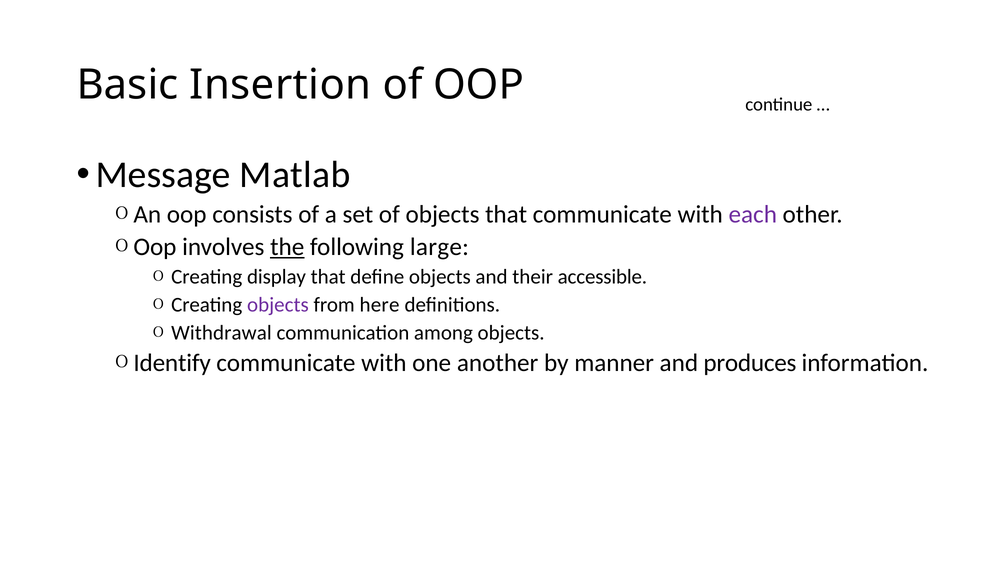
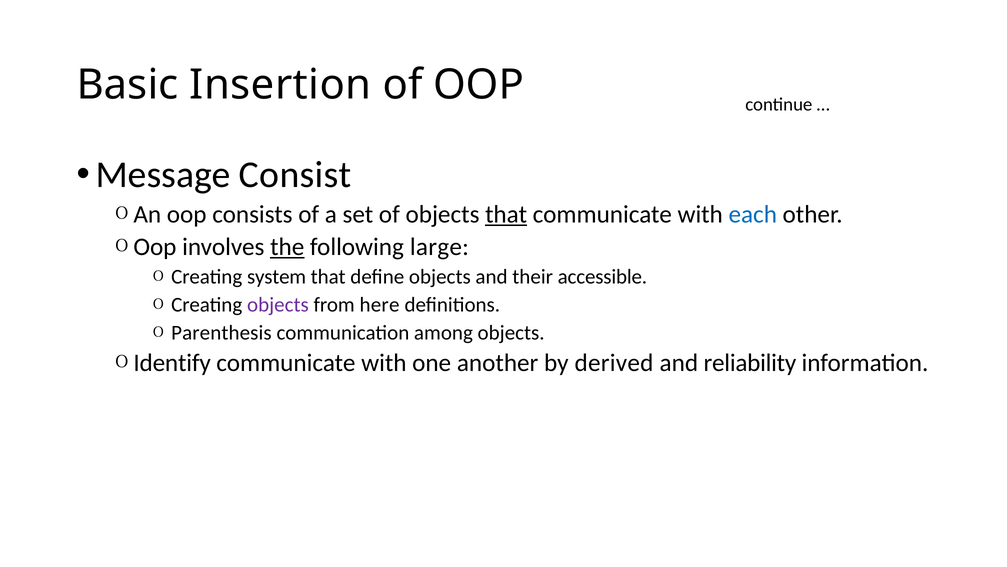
Matlab: Matlab -> Consist (295, 175)
that underline: none -> present (506, 214)
each colour: purple -> blue (753, 214)
display: display -> system (277, 277)
Withdrawal: Withdrawal -> Parenthesis (221, 332)
manner: manner -> derived (614, 363)
produces: produces -> reliability (750, 363)
